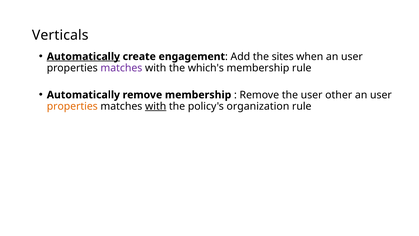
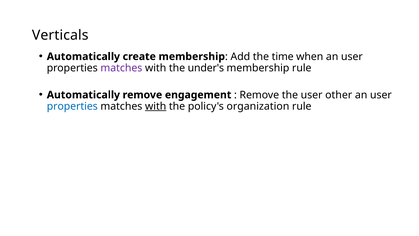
Automatically underline: present -> none (83, 56)
create engagement: engagement -> membership (192, 56)
sites: sites -> time (283, 56)
which's: which's -> under's (206, 68)
remove membership: membership -> engagement (198, 95)
properties colour: orange -> blue (72, 106)
